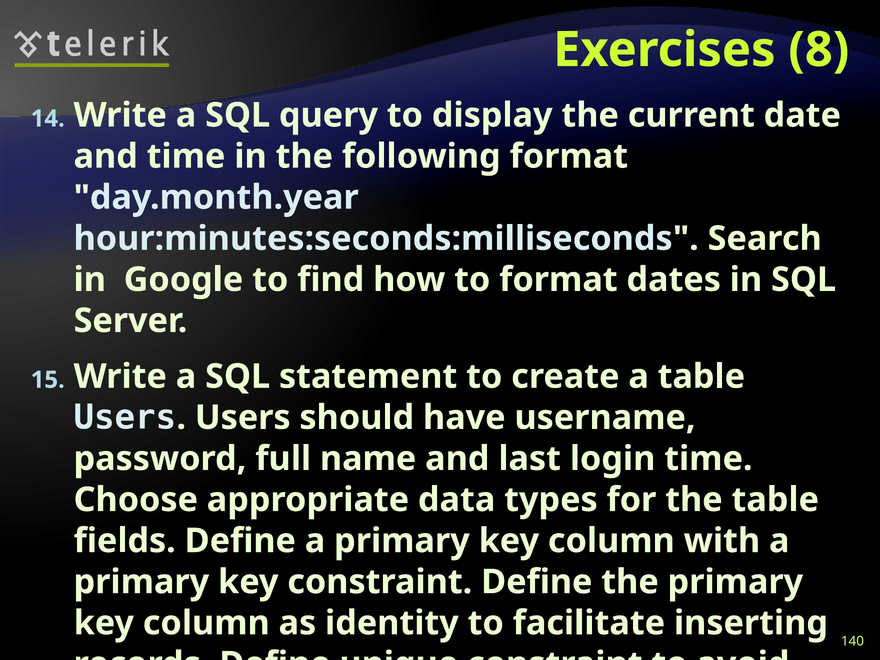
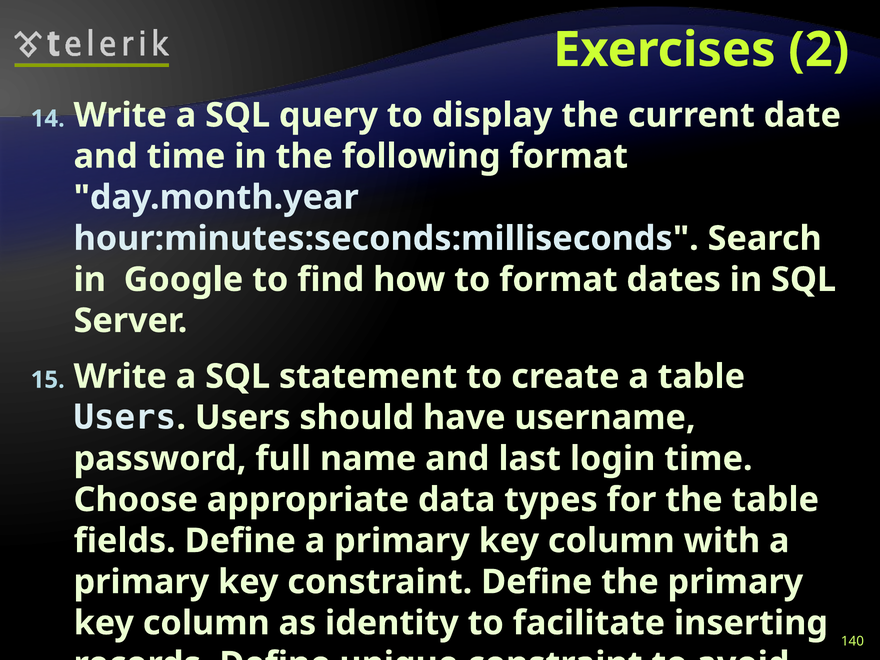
8: 8 -> 2 (819, 50)
